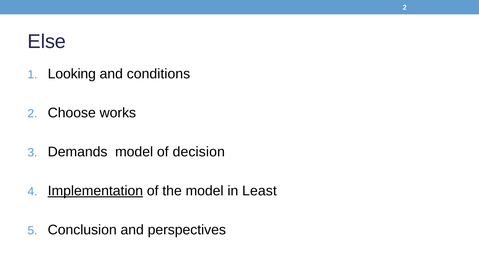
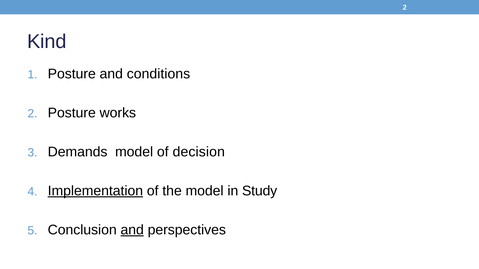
Else: Else -> Kind (47, 42)
Looking: Looking -> Posture (72, 74)
2 Choose: Choose -> Posture (72, 113)
Least: Least -> Study (260, 191)
and underline: none -> present (132, 230)
